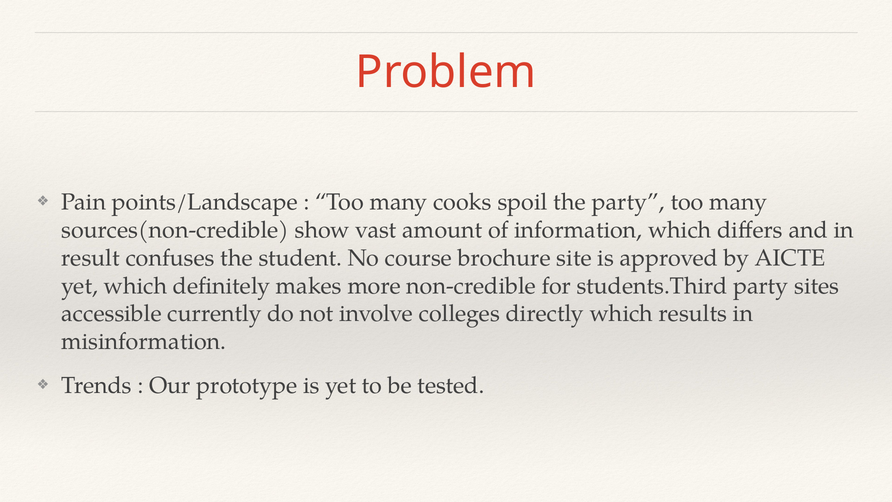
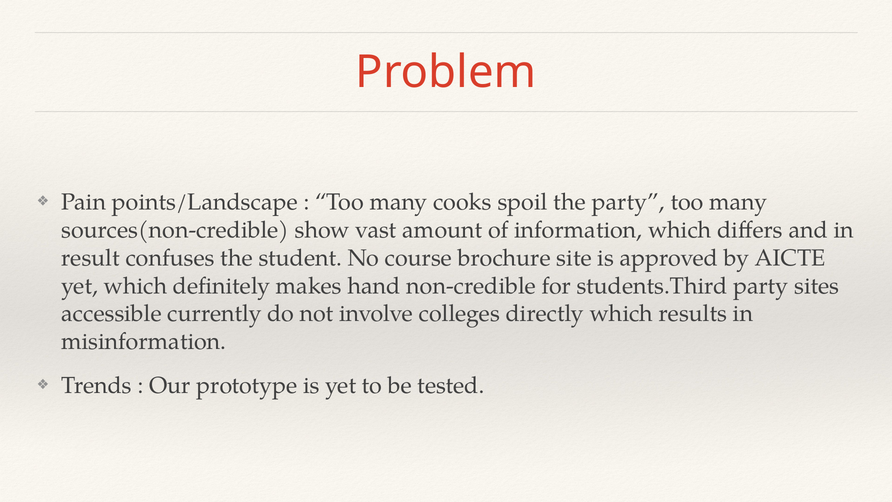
more: more -> hand (374, 286)
